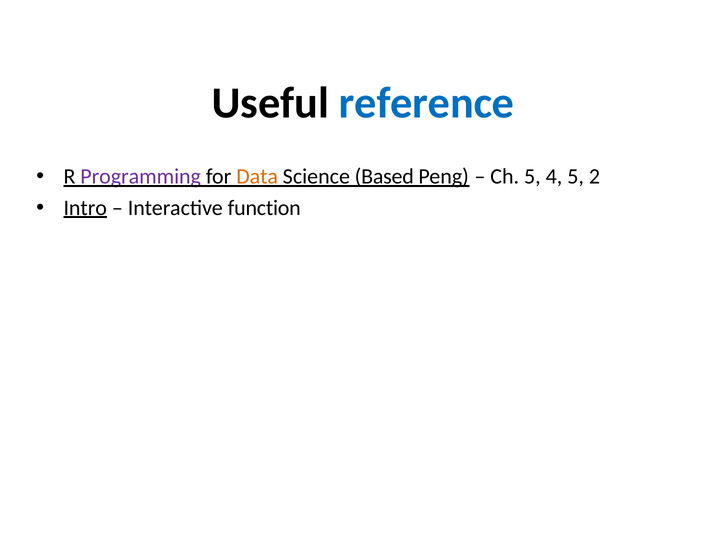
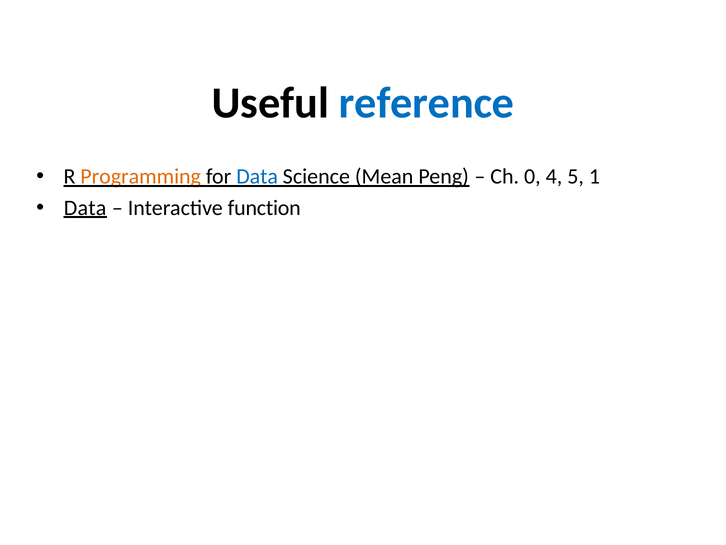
Programming colour: purple -> orange (141, 176)
Data colour: orange -> blue (257, 176)
Based: Based -> Mean (384, 176)
Ch 5: 5 -> 0 (532, 176)
2: 2 -> 1 (595, 176)
Intro: Intro -> Data (85, 208)
